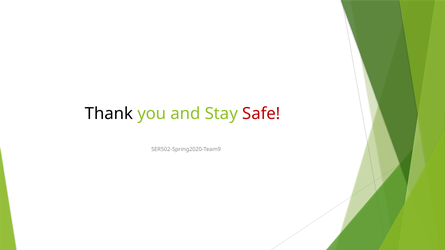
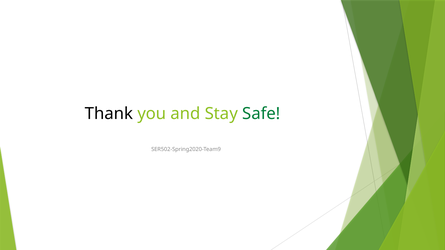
Safe colour: red -> green (261, 114)
